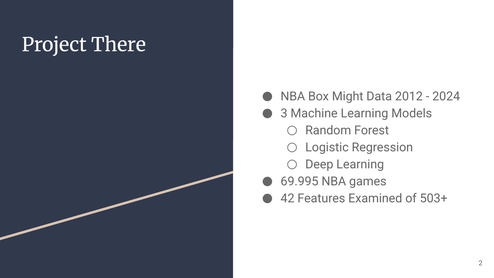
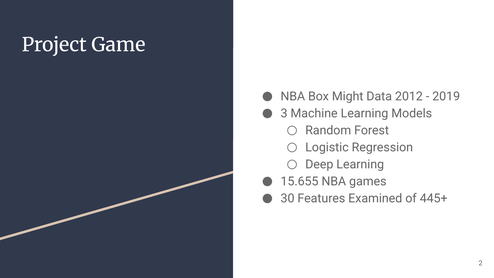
There: There -> Game (118, 45)
2024: 2024 -> 2019 (446, 96)
69.995: 69.995 -> 15.655 (300, 181)
42: 42 -> 30 (288, 199)
503+: 503+ -> 445+ (434, 199)
